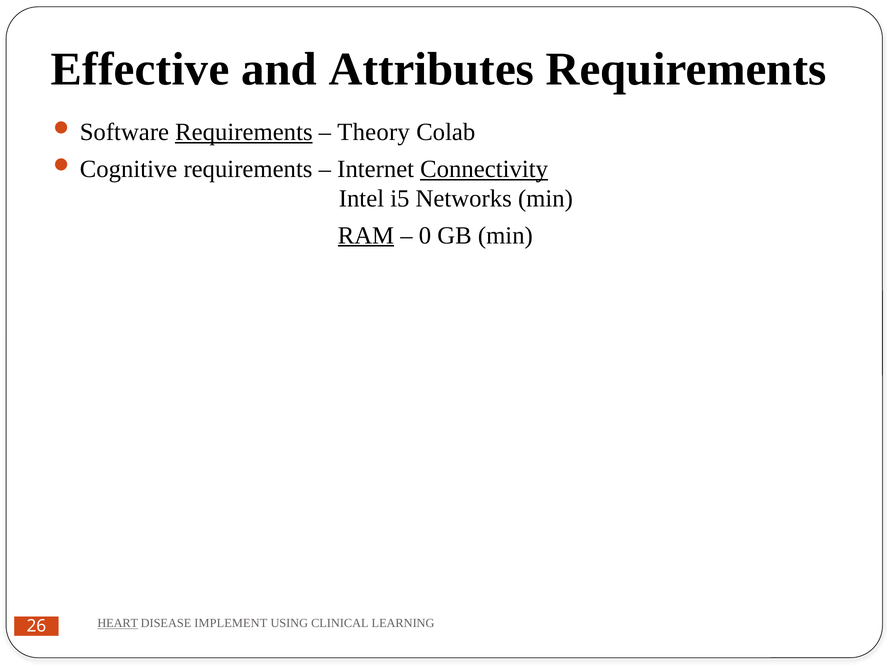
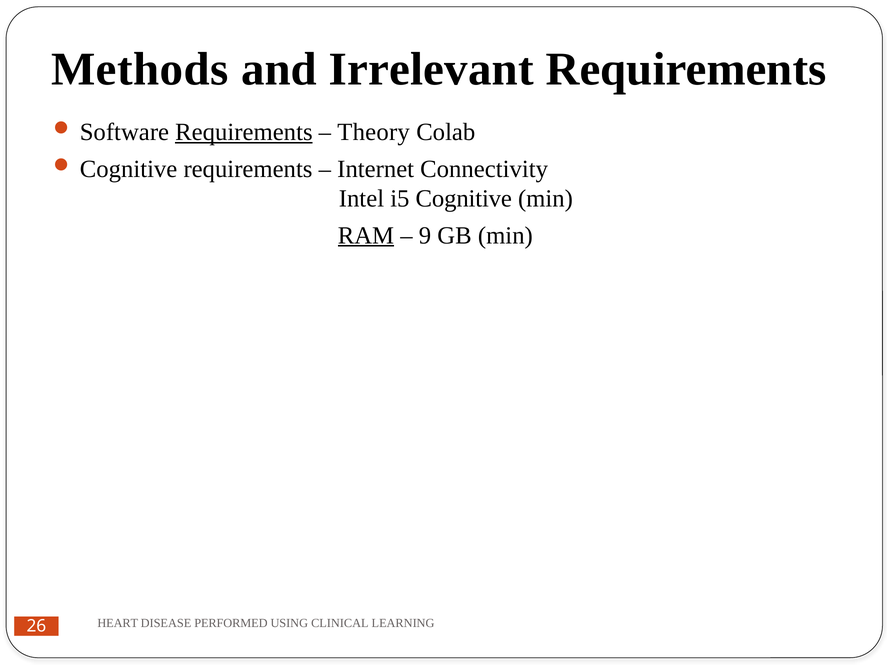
Effective: Effective -> Methods (140, 69)
Attributes: Attributes -> Irrelevant (431, 69)
Connectivity underline: present -> none (484, 169)
i5 Networks: Networks -> Cognitive (464, 199)
0: 0 -> 9 (425, 235)
HEART underline: present -> none (118, 623)
IMPLEMENT: IMPLEMENT -> PERFORMED (231, 623)
